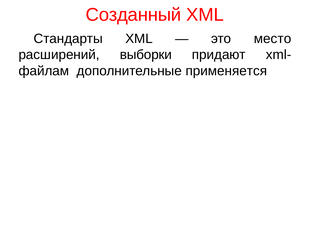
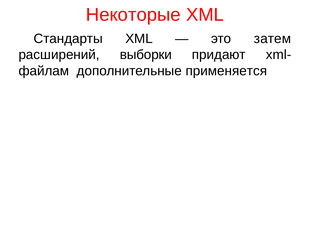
Созданный: Созданный -> Некоторые (133, 15)
место: место -> затем (273, 39)
